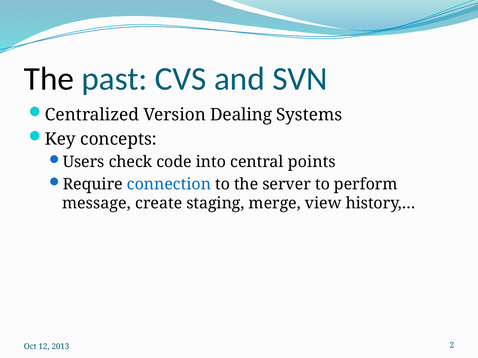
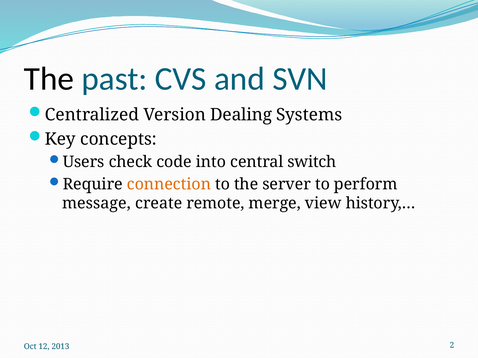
points: points -> switch (312, 162)
connection colour: blue -> orange (169, 185)
staging: staging -> remote (215, 204)
